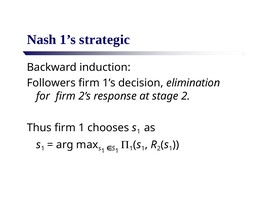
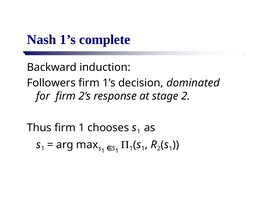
strategic: strategic -> complete (105, 40)
elimination: elimination -> dominated (193, 83)
